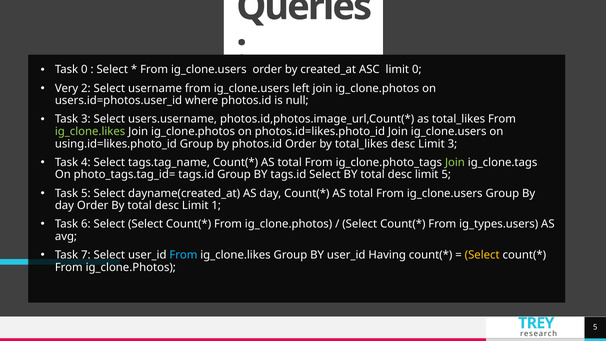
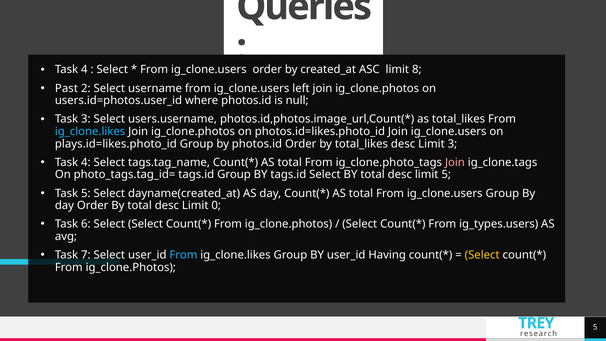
0: 0 -> 4 (84, 70)
limit 0: 0 -> 8 (417, 70)
Very: Very -> Past (66, 88)
ig_clone.likes colour: light green -> light blue (90, 131)
using.id=likes.photo_id: using.id=likes.photo_id -> plays.id=likes.photo_id (116, 144)
Join colour: light green -> pink (455, 162)
1: 1 -> 0 (216, 205)
